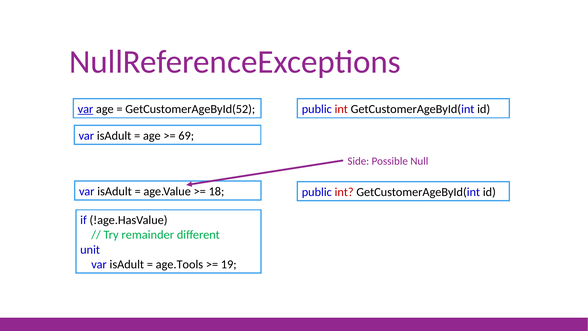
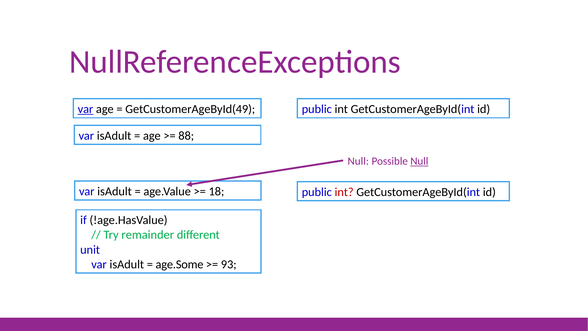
GetCustomerAgeById(52: GetCustomerAgeById(52 -> GetCustomerAgeById(49 (190, 109)
int colour: red -> black (341, 109)
69: 69 -> 88 (186, 136)
Side: Side -> Null (358, 161)
Null underline: none -> present (419, 161)
age.Tools: age.Tools -> age.Some (179, 264)
19: 19 -> 93 (229, 264)
